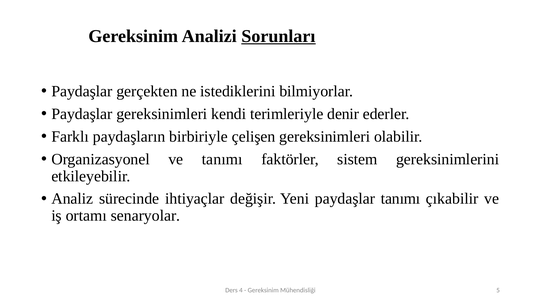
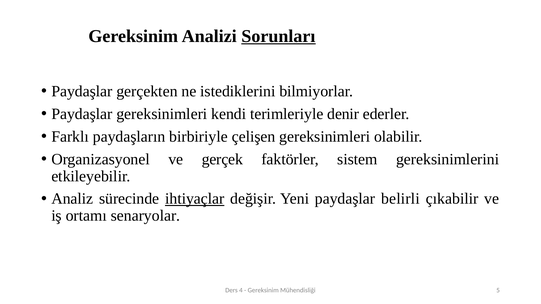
ve tanımı: tanımı -> gerçek (222, 159)
ihtiyaçlar underline: none -> present (195, 199)
paydaşlar tanımı: tanımı -> belirli (400, 199)
